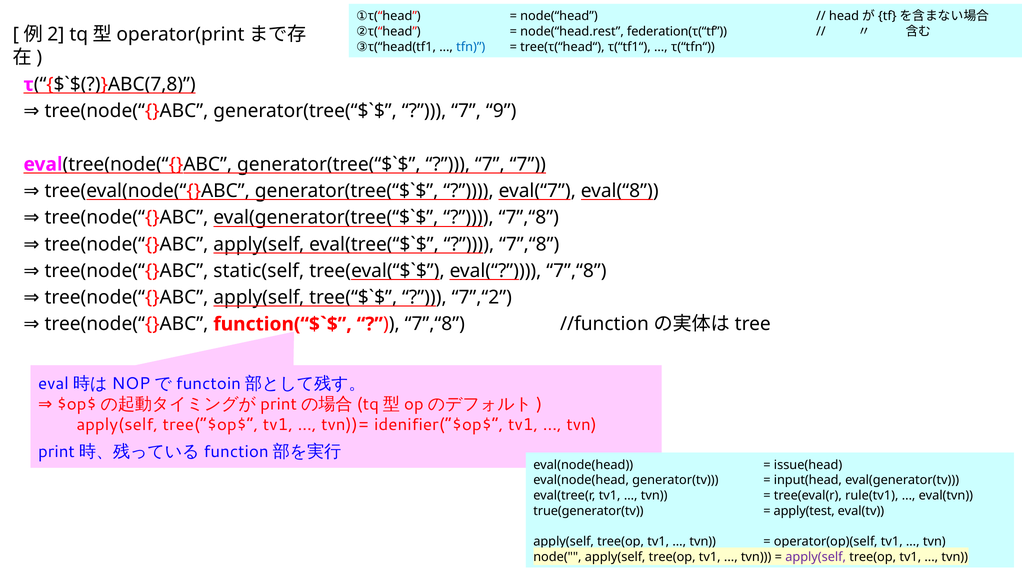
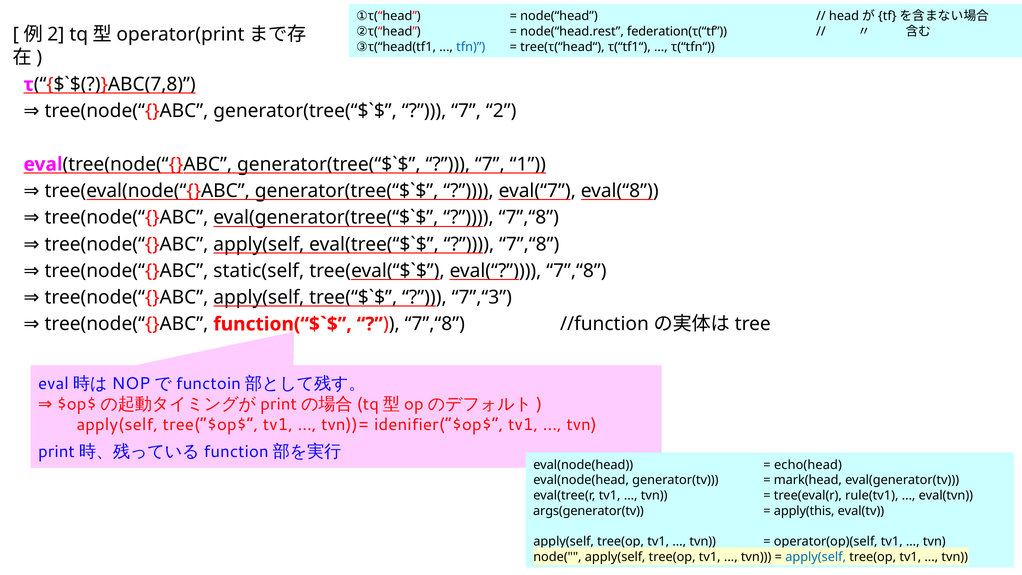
9: 9 -> 2 (501, 111)
7 7: 7 -> 1 (528, 164)
7”,“2: 7”,“2 -> 7”,“3 (482, 297)
issue(head: issue(head -> echo(head (808, 465)
input(head: input(head -> mark(head (808, 480)
true(generator(tv: true(generator(tv -> args(generator(tv (588, 511)
apply(test: apply(test -> apply(this (804, 511)
apply(self colour: purple -> blue (816, 557)
